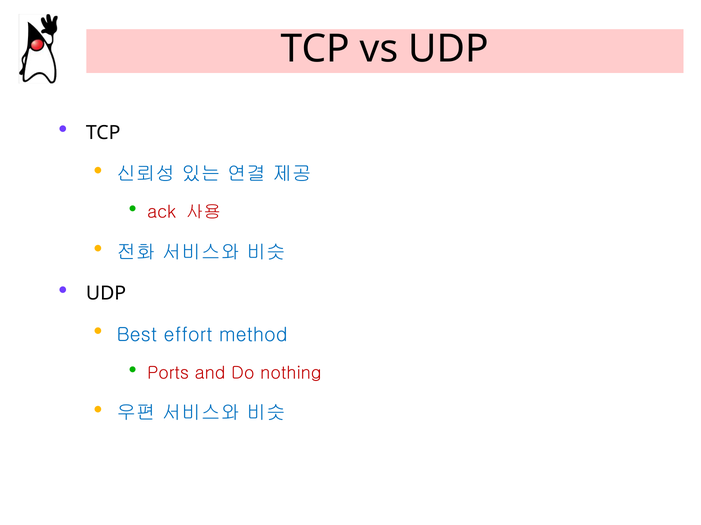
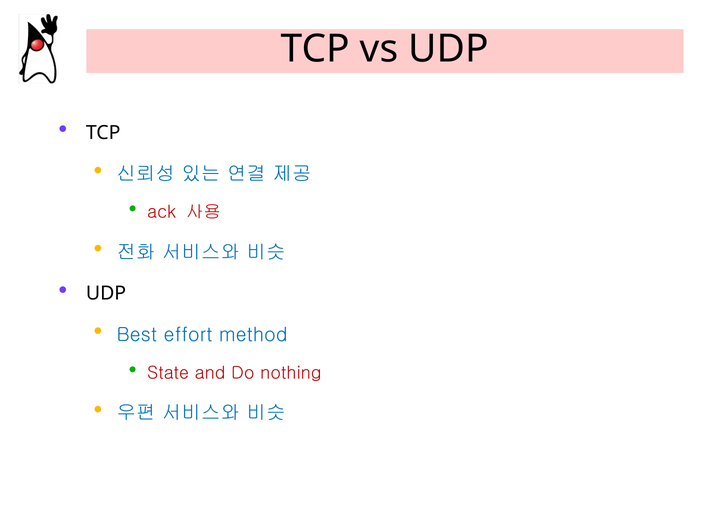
Ports: Ports -> State (168, 373)
